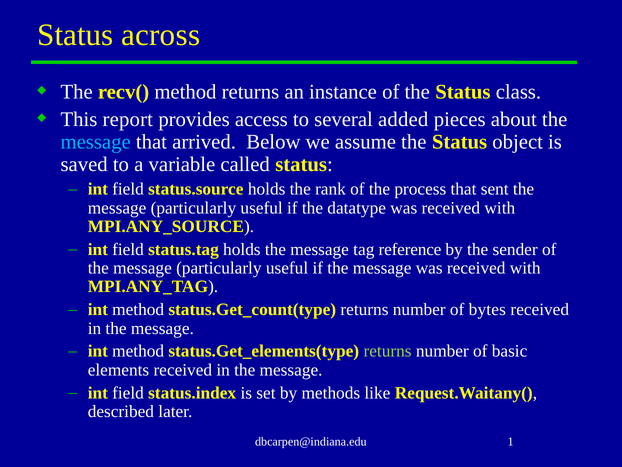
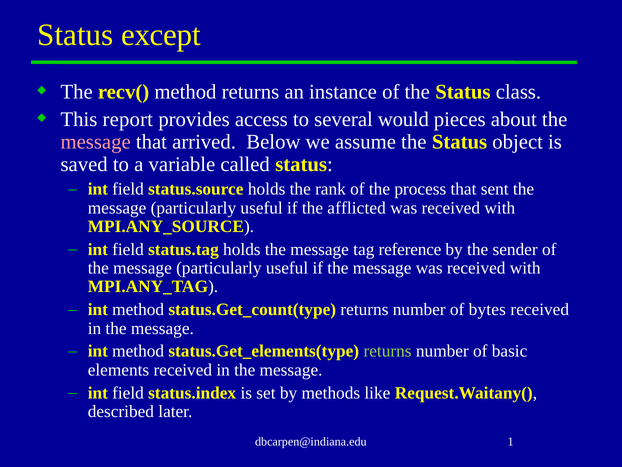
across: across -> except (161, 35)
added: added -> would (403, 119)
message colour: light blue -> pink (96, 142)
datatype: datatype -> afflicted (357, 208)
